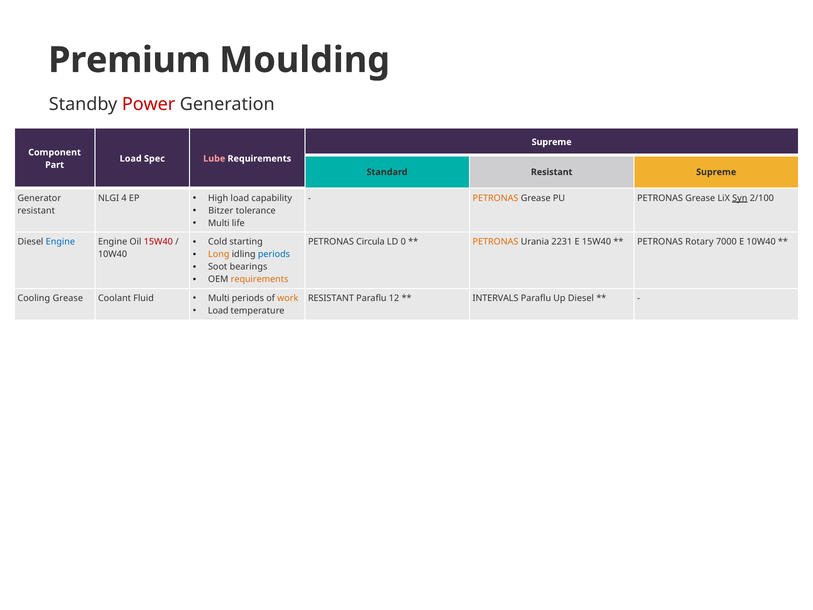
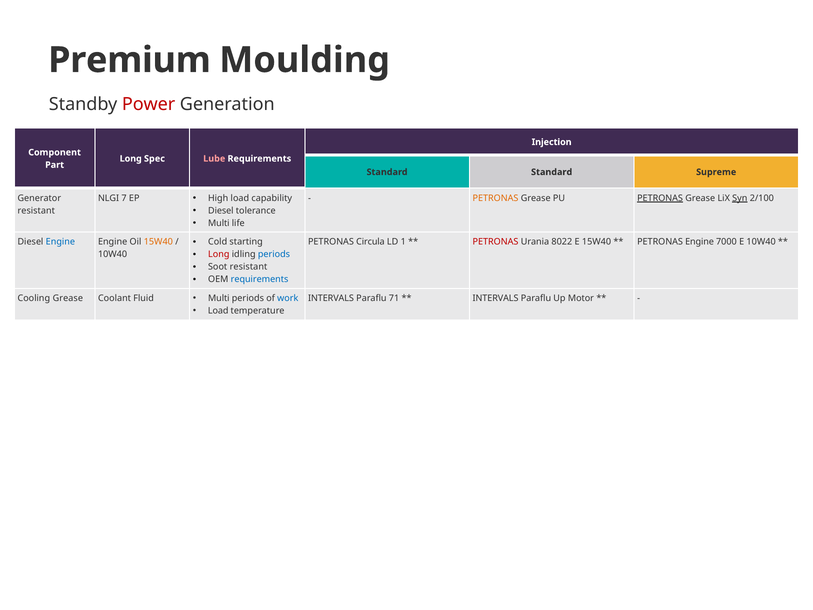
Supreme: Supreme -> Injection (552, 142)
Load: Load -> Long (131, 159)
Standard Resistant: Resistant -> Standard (552, 172)
4: 4 -> 7 (124, 198)
PETRONAS underline: none -> present (660, 198)
Bitzer: Bitzer -> Diesel (221, 211)
15W40 colour: red -> orange (158, 242)
0: 0 -> 1 (403, 242)
PETRONAS colour: orange -> red (495, 242)
2231: 2231 -> 8022 (562, 242)
PETRONAS Rotary: Rotary -> Engine (700, 242)
Long colour: orange -> red (219, 254)
Soot bearings: bearings -> resistant (248, 267)
requirements colour: orange -> blue (260, 279)
work colour: orange -> blue (288, 298)
RESISTANT: RESISTANT -> INTERVALS (331, 298)
12: 12 -> 71 (394, 298)
Up Diesel: Diesel -> Motor (581, 298)
